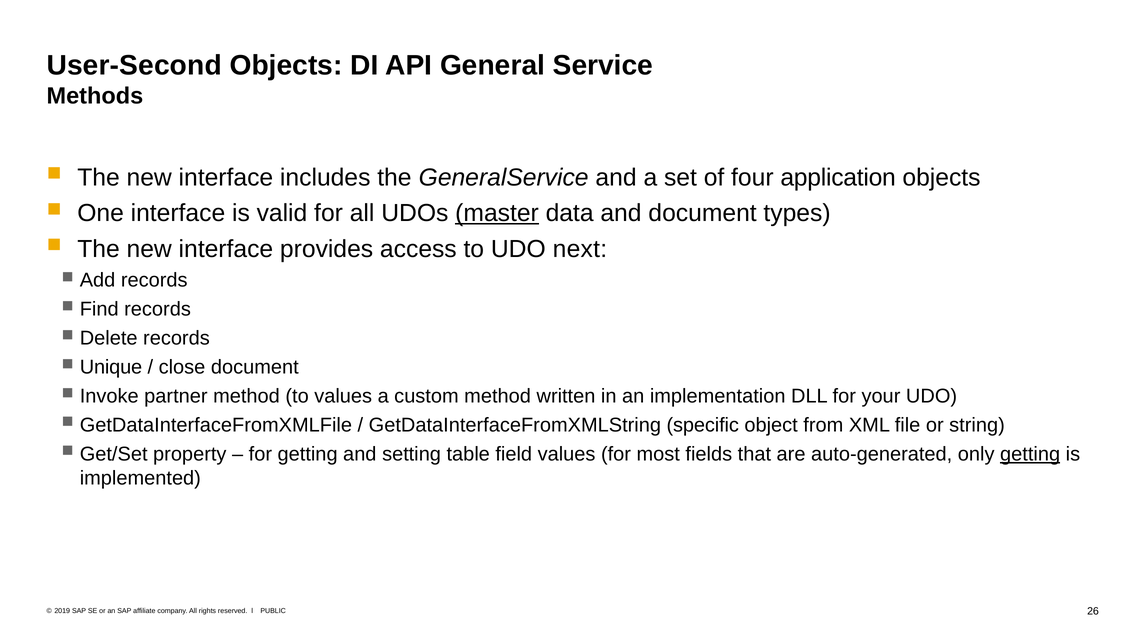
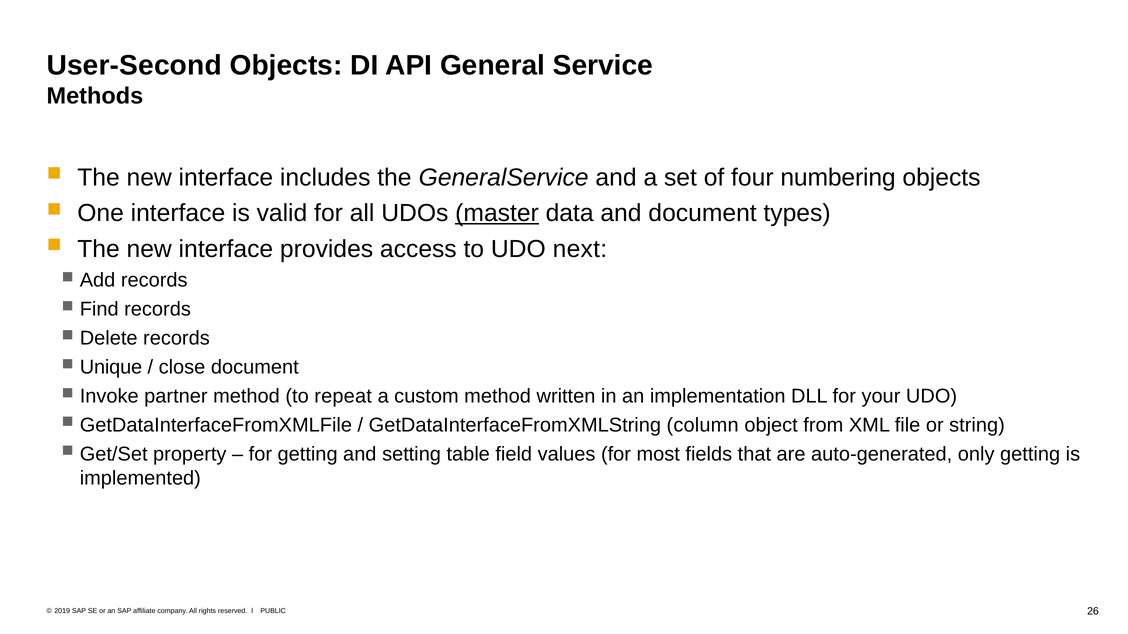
application: application -> numbering (838, 178)
to values: values -> repeat (343, 396)
specific: specific -> column (703, 425)
getting underline: present -> none (1030, 454)
